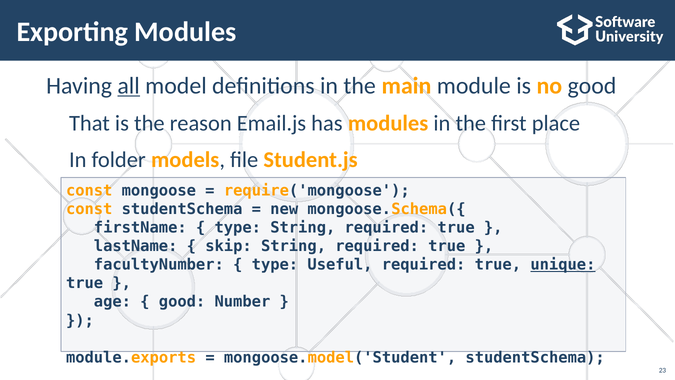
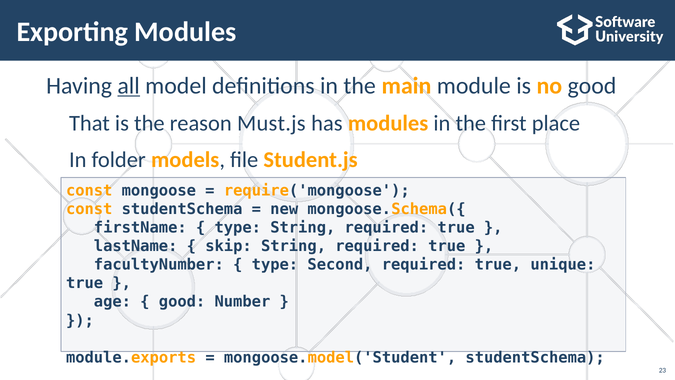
Email.js: Email.js -> Must.js (271, 123)
Useful: Useful -> Second (340, 264)
unique underline: present -> none (563, 264)
